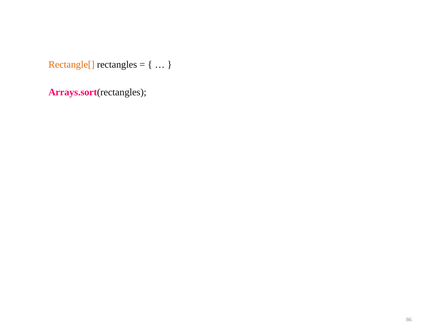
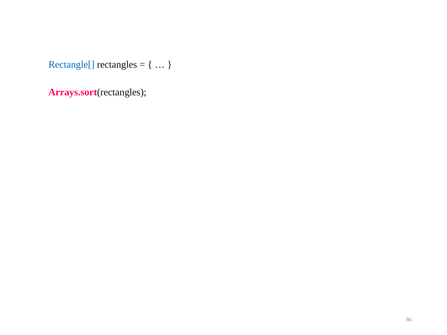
Rectangle[ colour: orange -> blue (72, 65)
